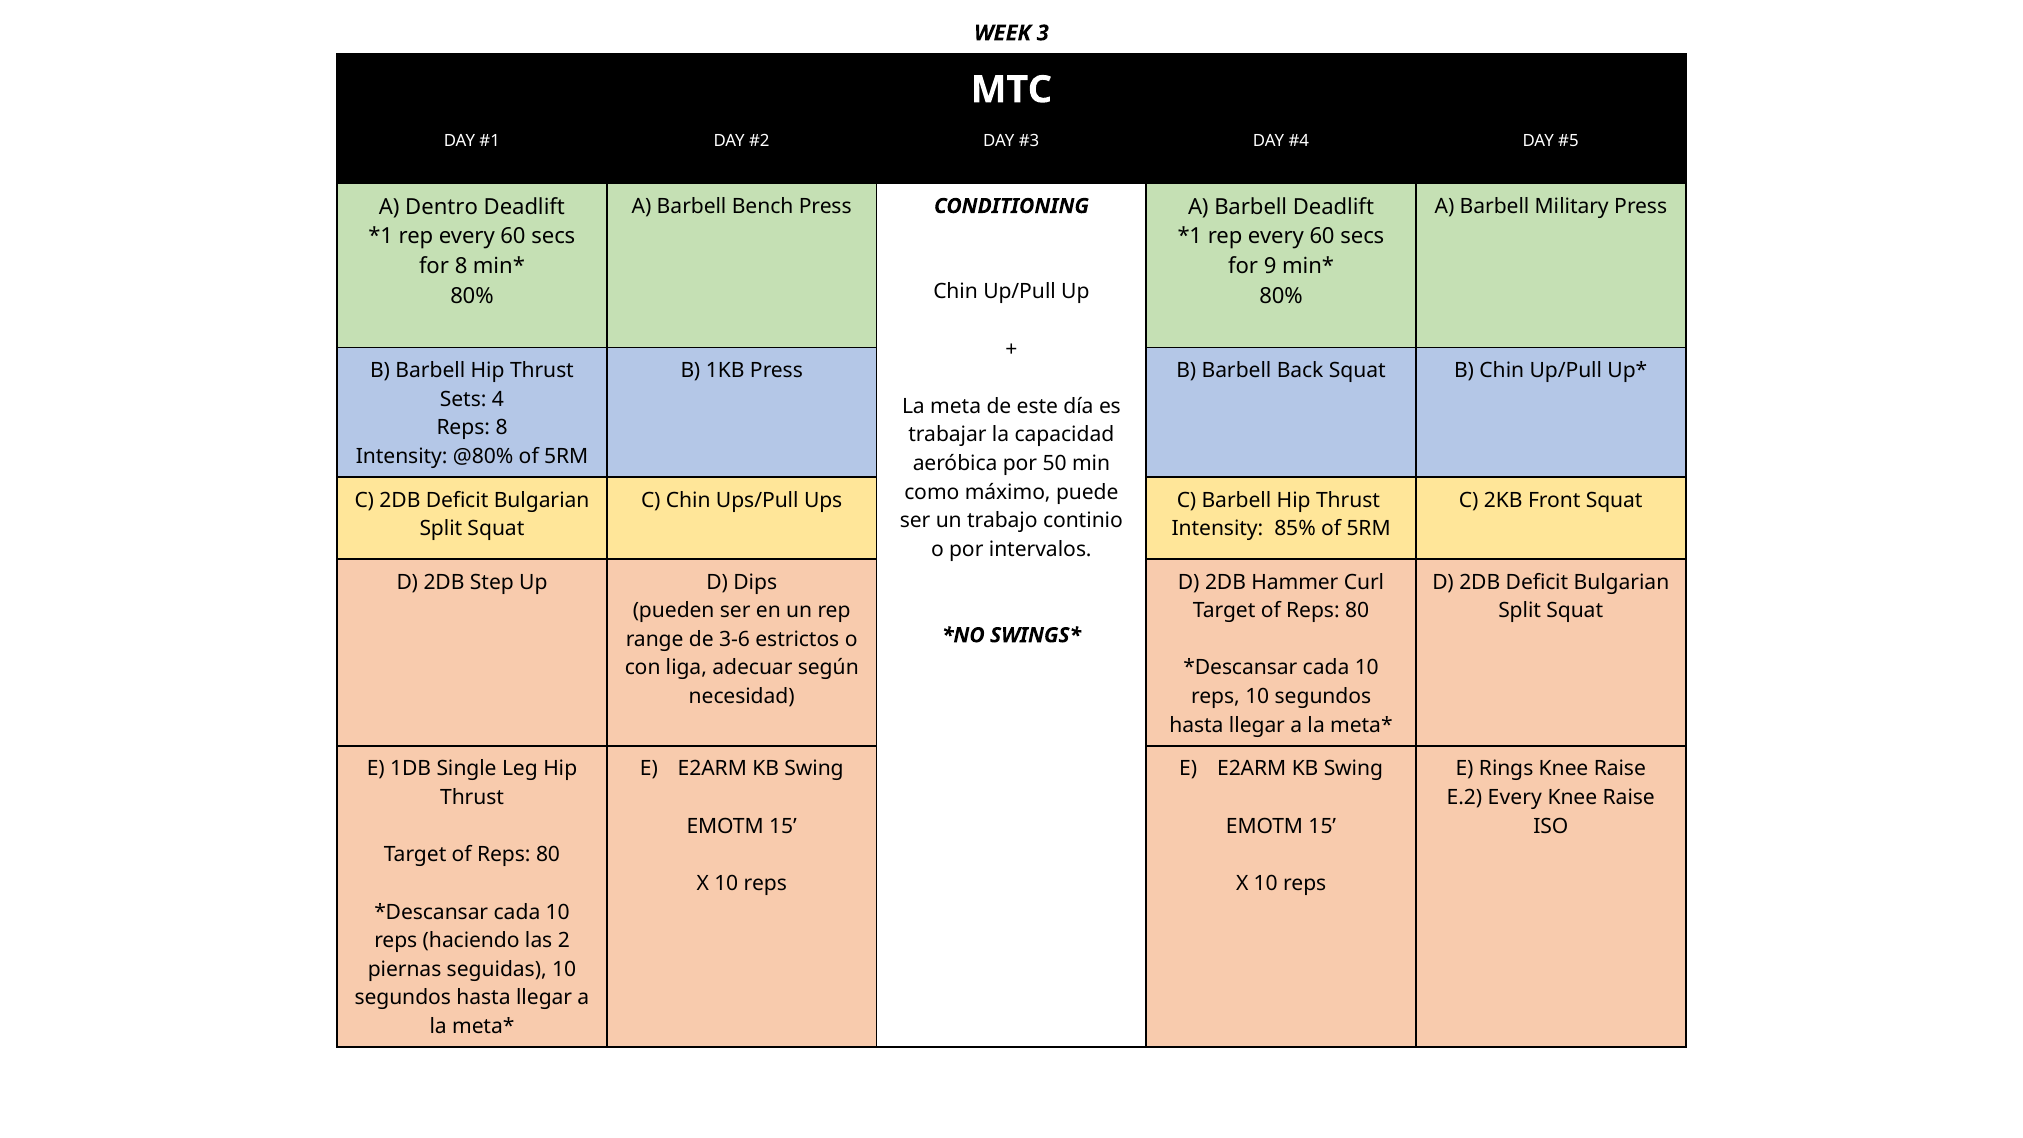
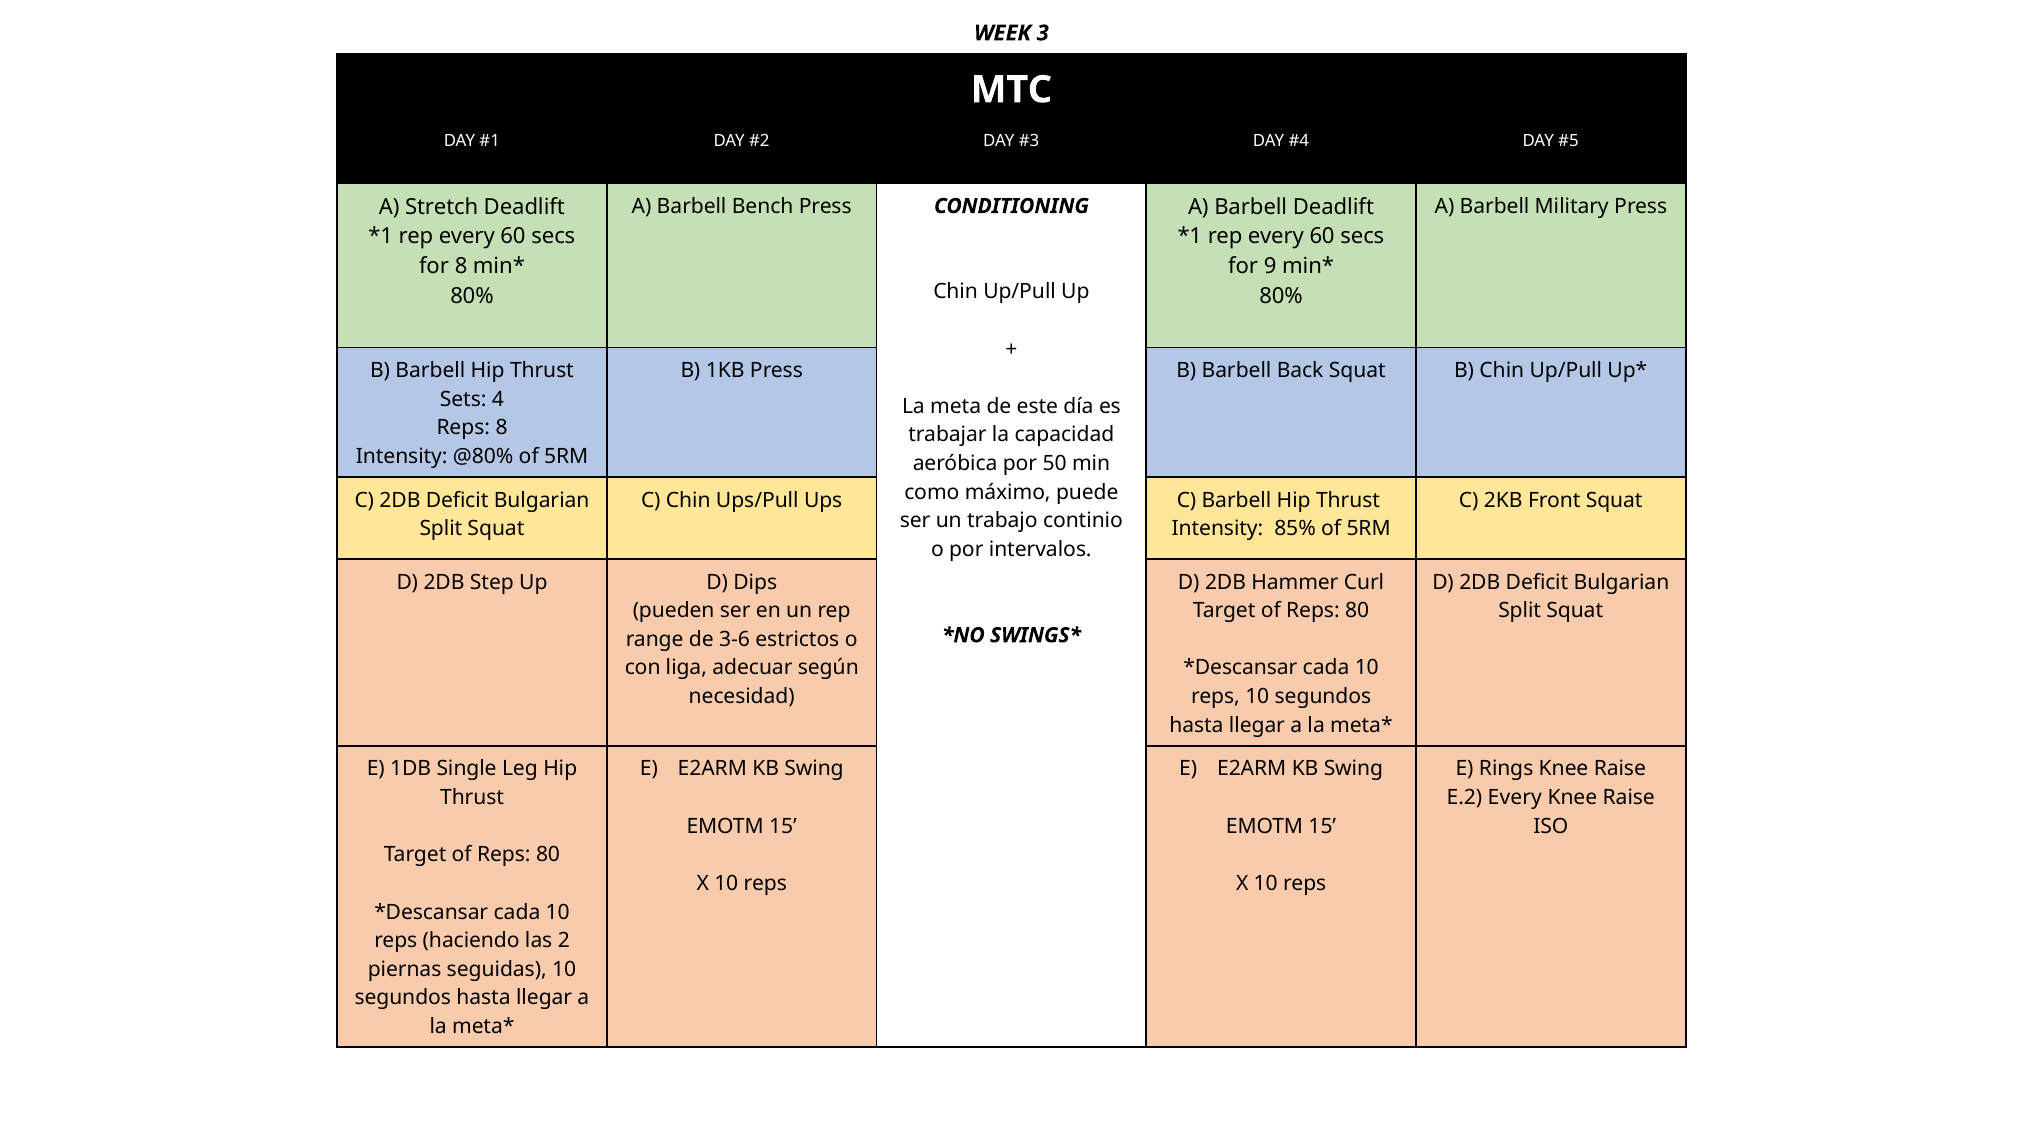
Dentro: Dentro -> Stretch (442, 207)
